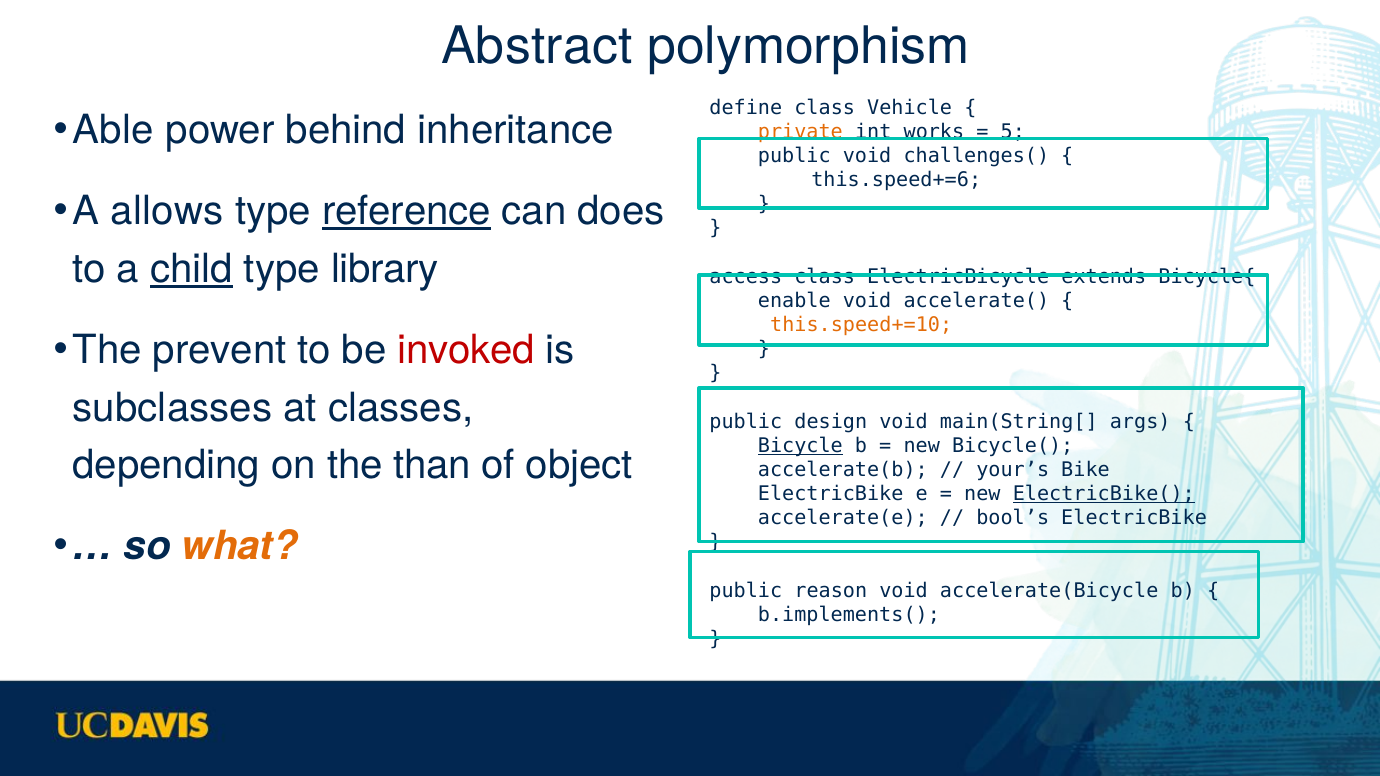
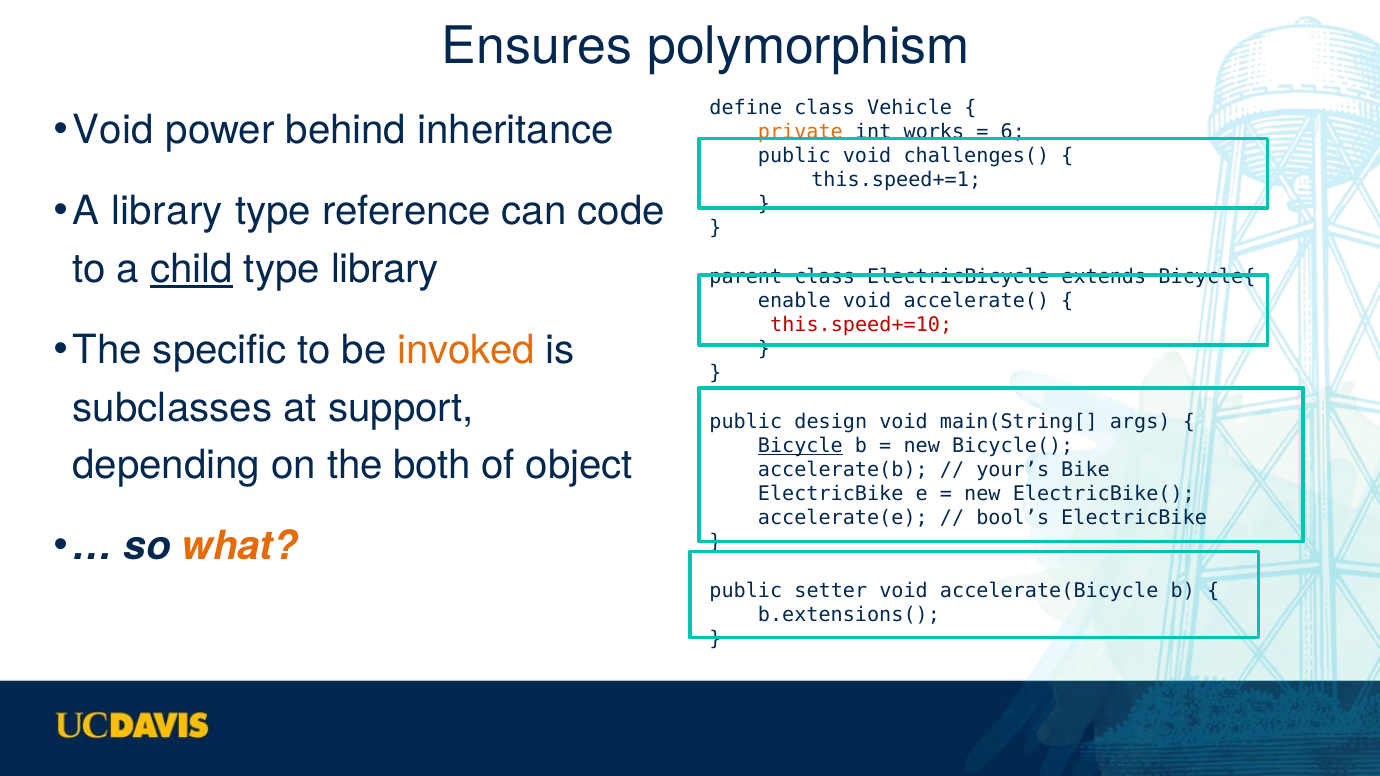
Abstract: Abstract -> Ensures (537, 46)
Able: Able -> Void (113, 131)
5: 5 -> 6 (1013, 132)
this.speed+=6: this.speed+=6 -> this.speed+=1 (896, 180)
A allows: allows -> library (167, 211)
reference underline: present -> none (406, 211)
does: does -> code (621, 211)
access: access -> parent (746, 277)
this.speed+=10 colour: orange -> red (861, 325)
prevent: prevent -> specific (220, 350)
invoked colour: red -> orange (466, 350)
classes: classes -> support (401, 408)
than: than -> both (432, 466)
ElectricBike( underline: present -> none (1104, 494)
reason: reason -> setter (831, 591)
b.implements(: b.implements( -> b.extensions( (849, 615)
